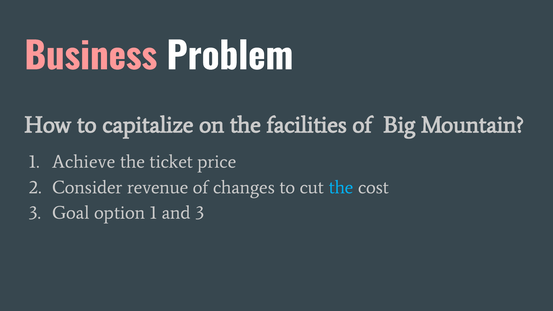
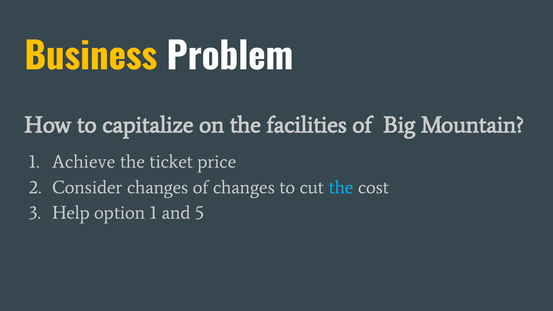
Business colour: pink -> yellow (91, 57)
Consider revenue: revenue -> changes (158, 187)
Goal: Goal -> Help (71, 213)
and 3: 3 -> 5 (200, 213)
